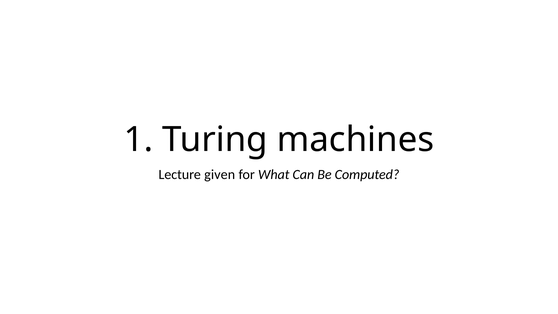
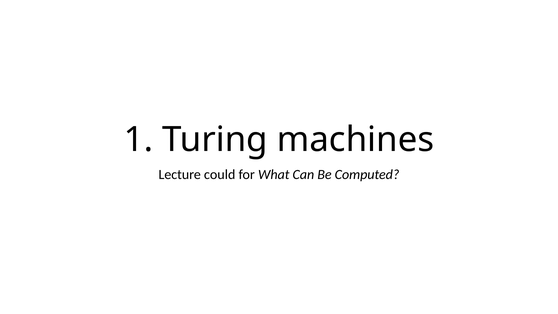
given: given -> could (220, 174)
